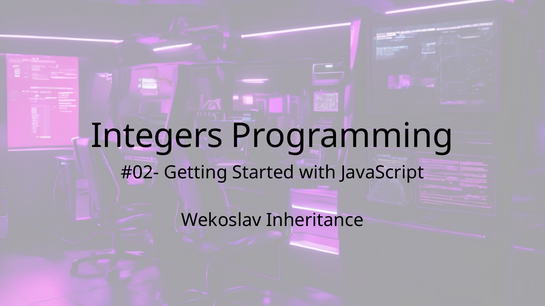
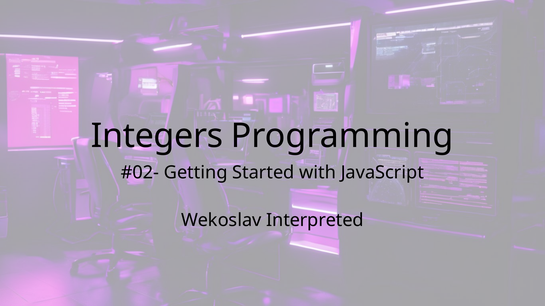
Inheritance: Inheritance -> Interpreted (315, 221)
